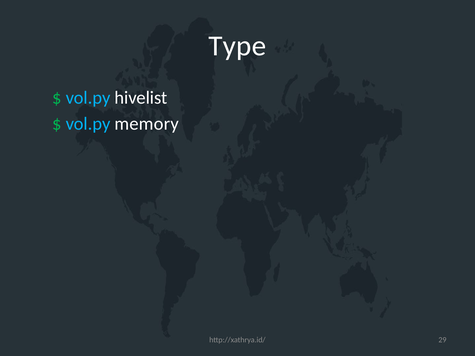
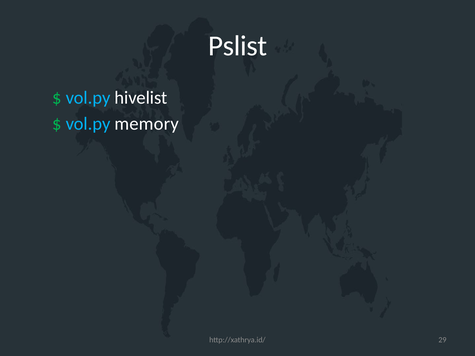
Type: Type -> Pslist (238, 46)
